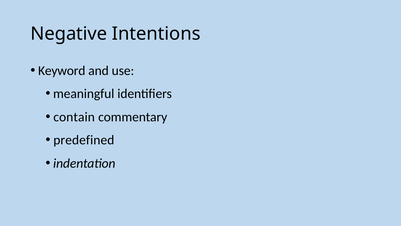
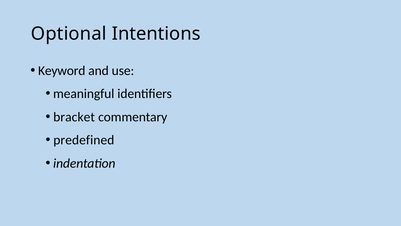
Negative: Negative -> Optional (69, 34)
contain: contain -> bracket (74, 117)
